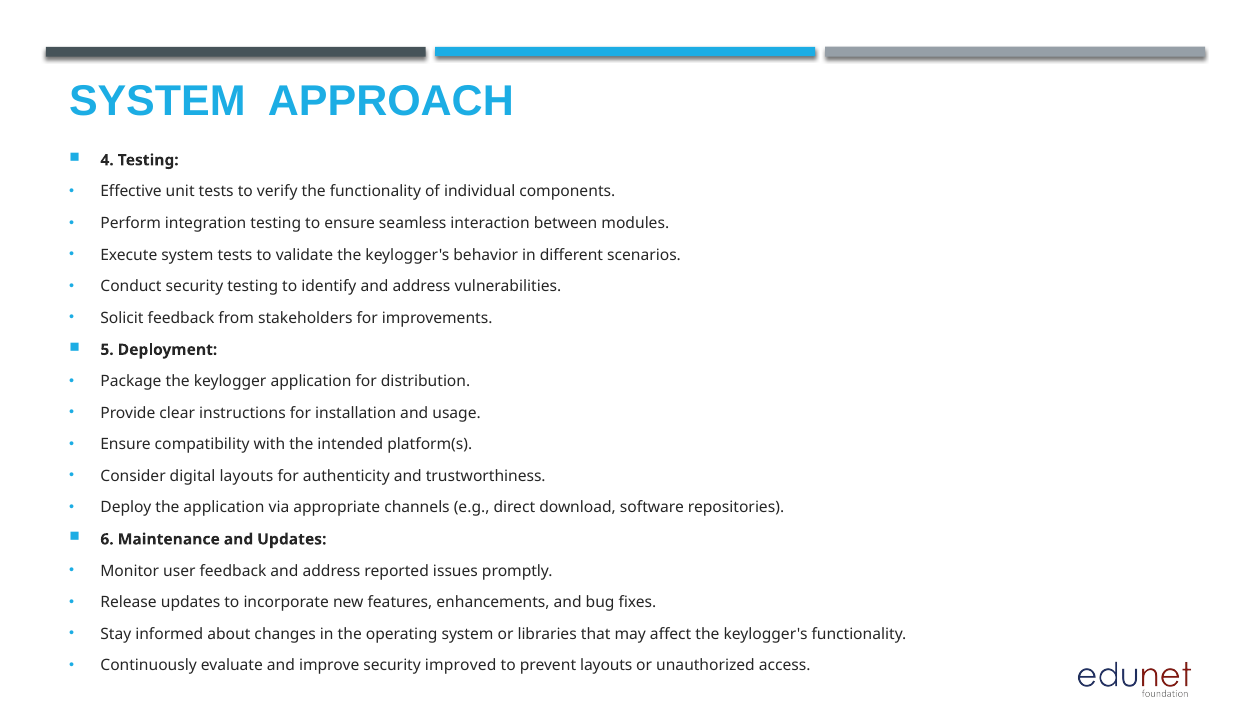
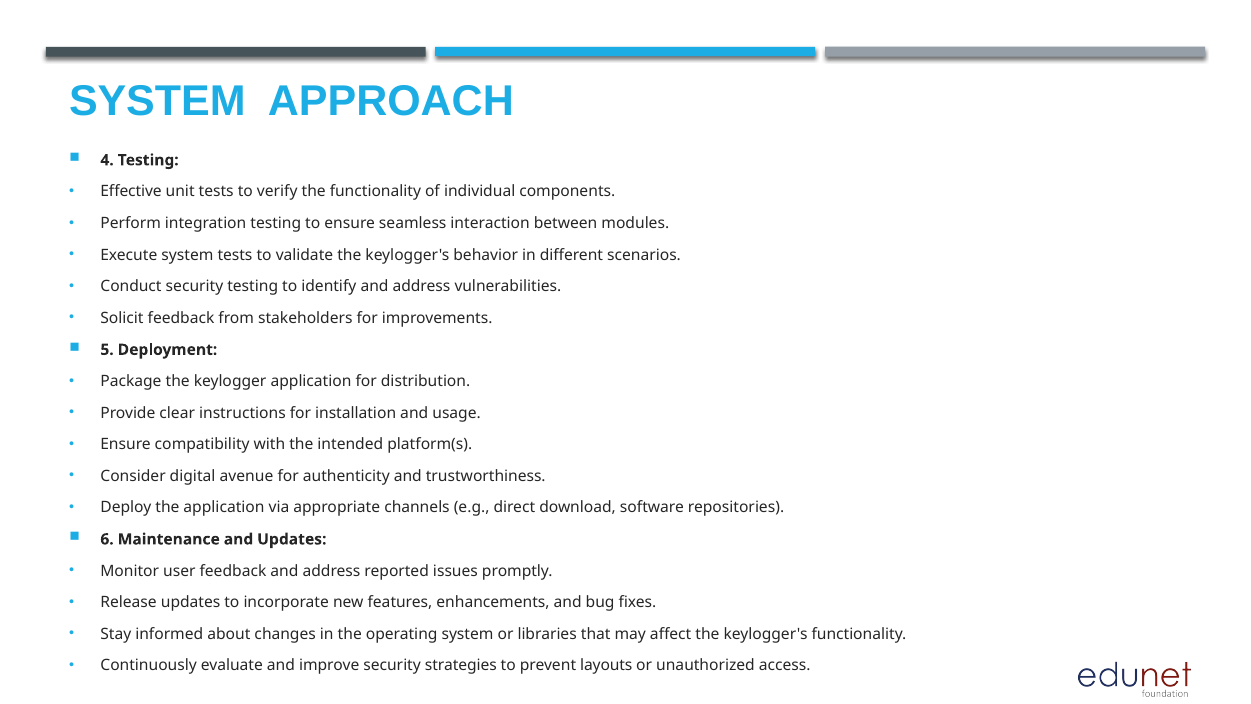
digital layouts: layouts -> avenue (246, 476)
improved: improved -> strategies (461, 665)
